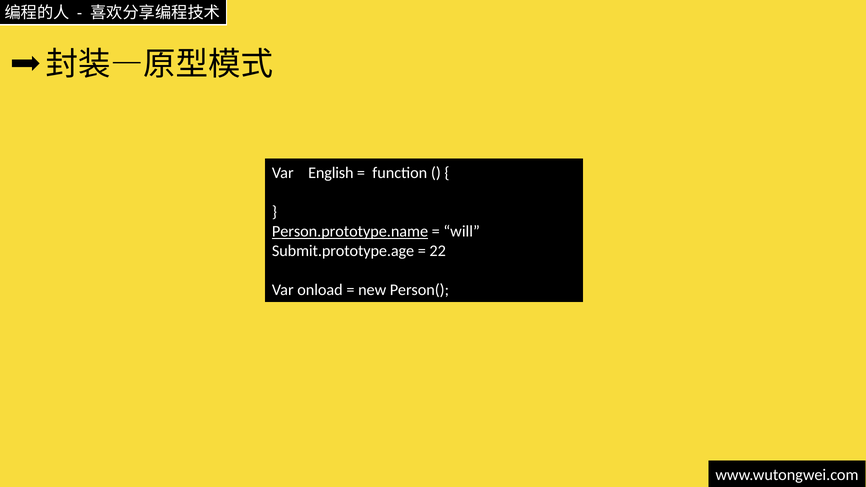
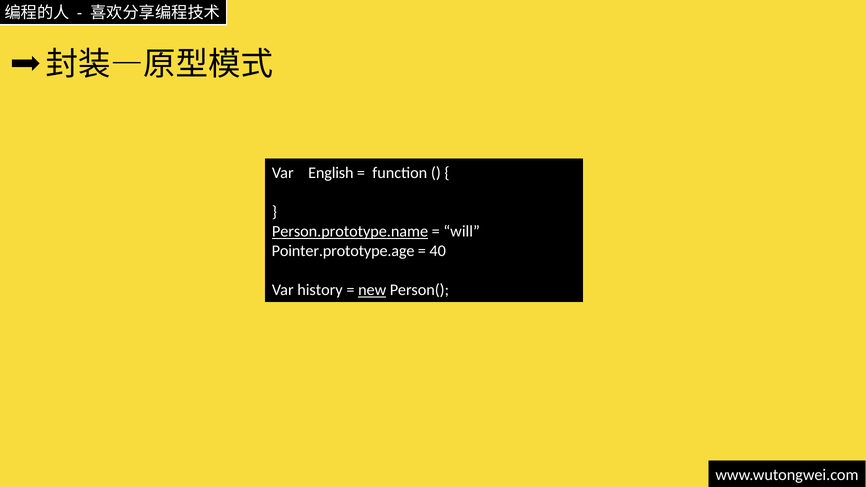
Submit.prototype.age: Submit.prototype.age -> Pointer.prototype.age (343, 251)
22: 22 -> 40 (438, 251)
onload: onload -> history (320, 290)
new underline: none -> present (372, 290)
